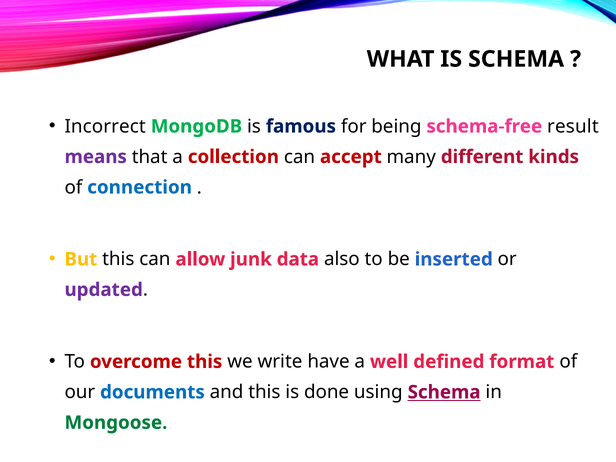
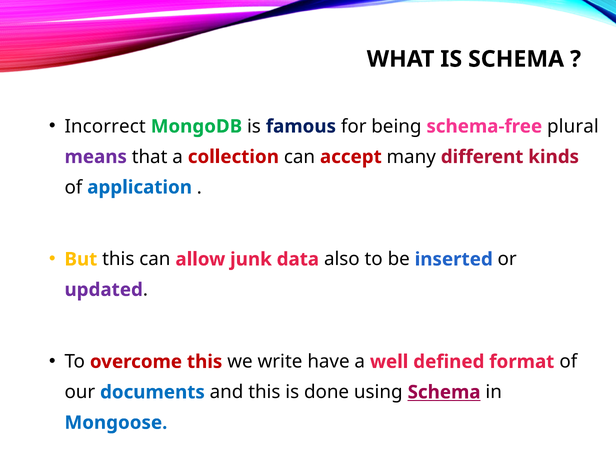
result: result -> plural (573, 126)
connection: connection -> application (140, 187)
Mongoose colour: green -> blue (116, 423)
